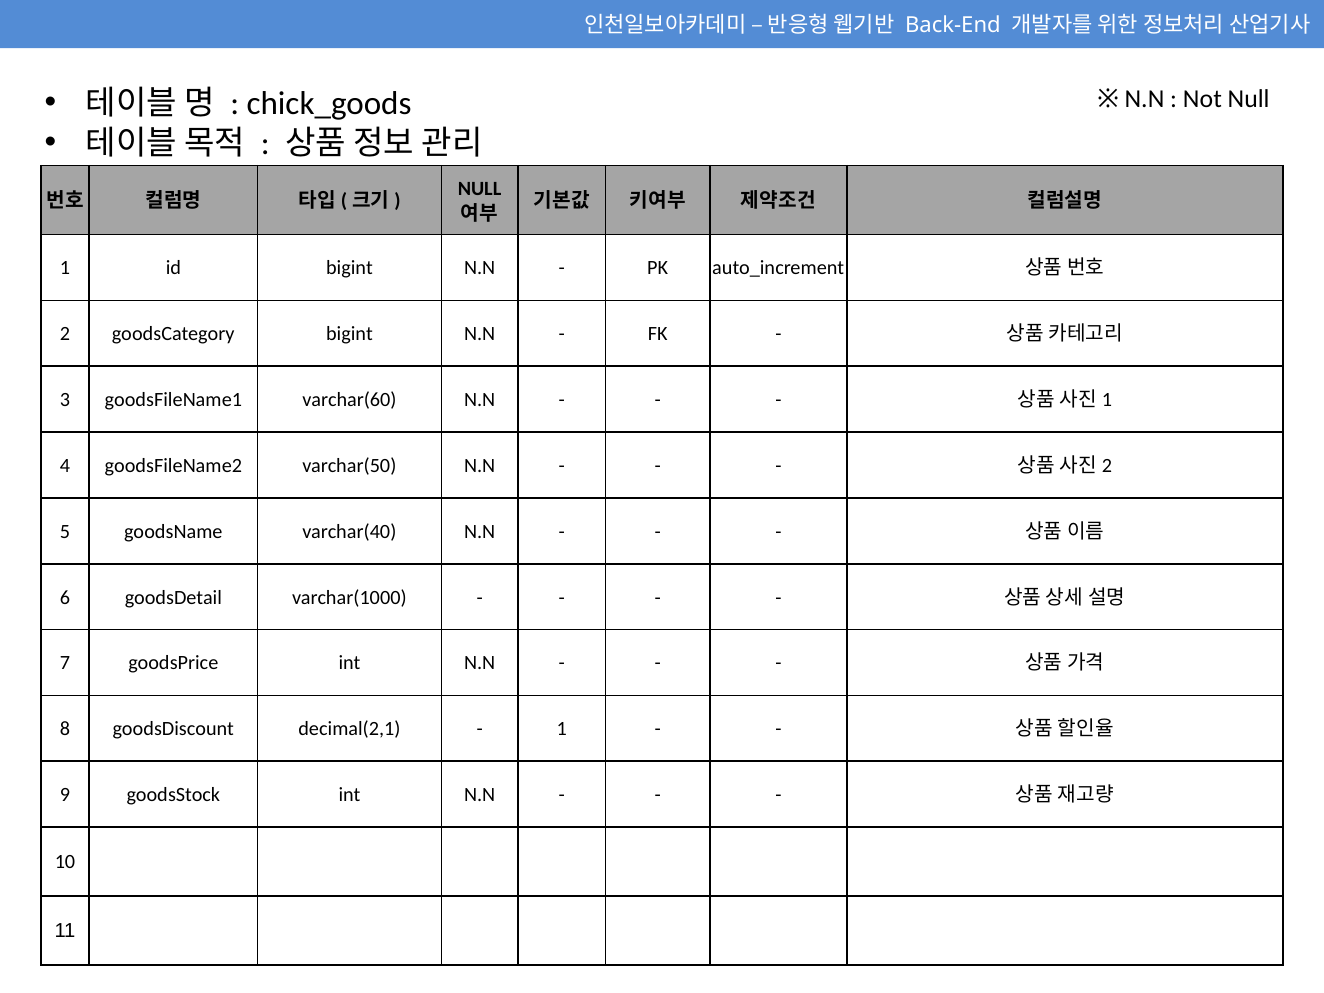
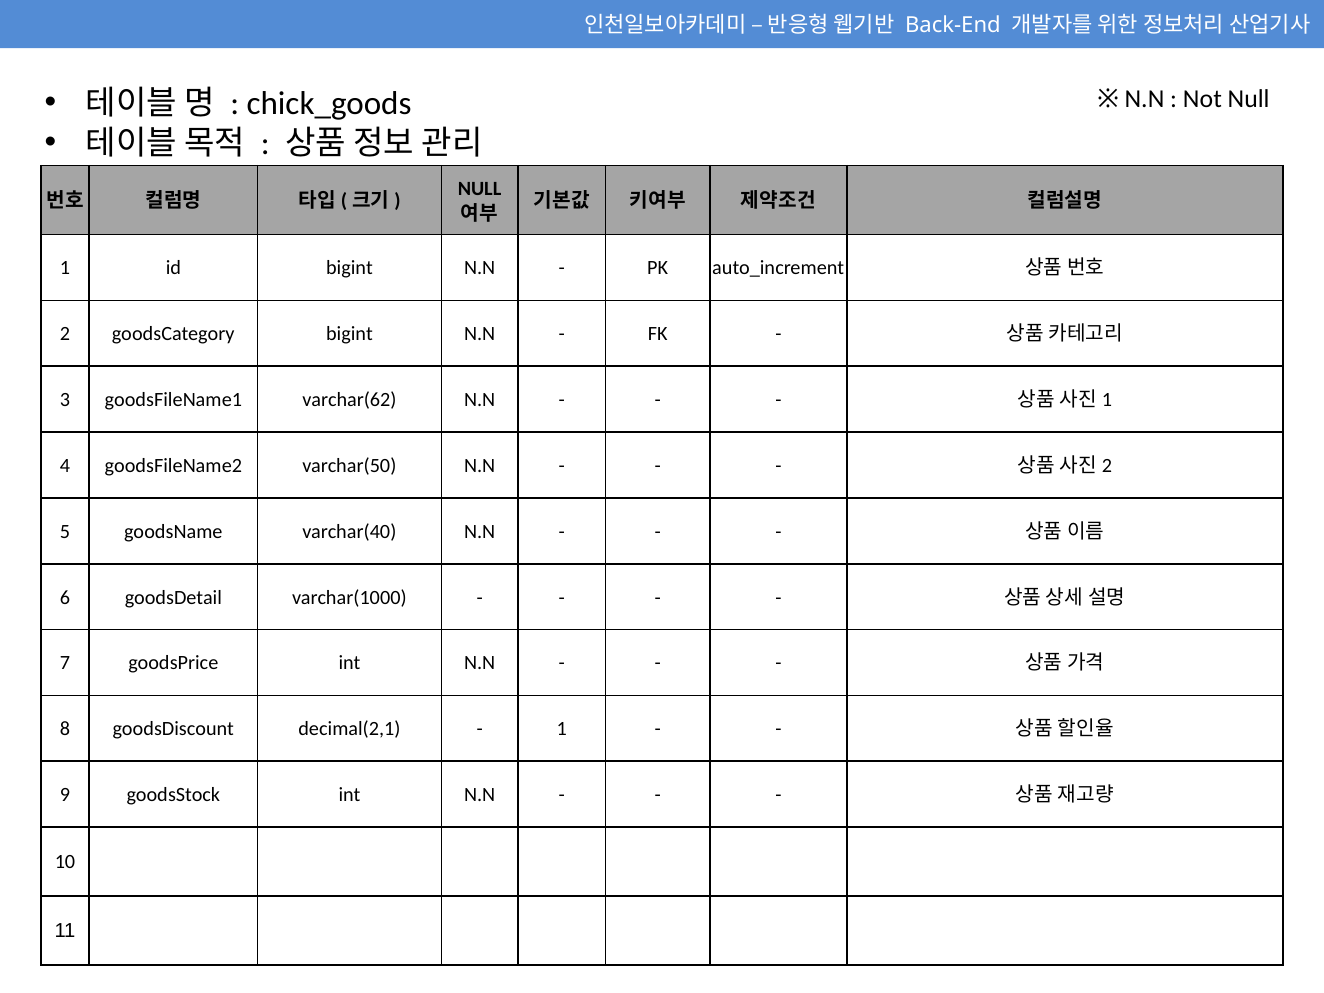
varchar(60: varchar(60 -> varchar(62 (349, 400)
